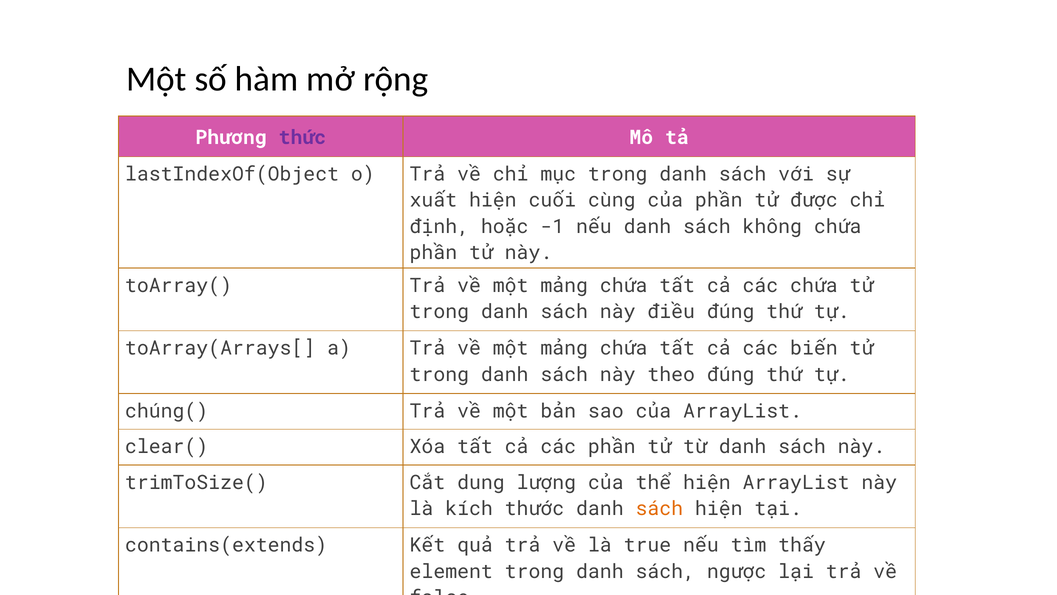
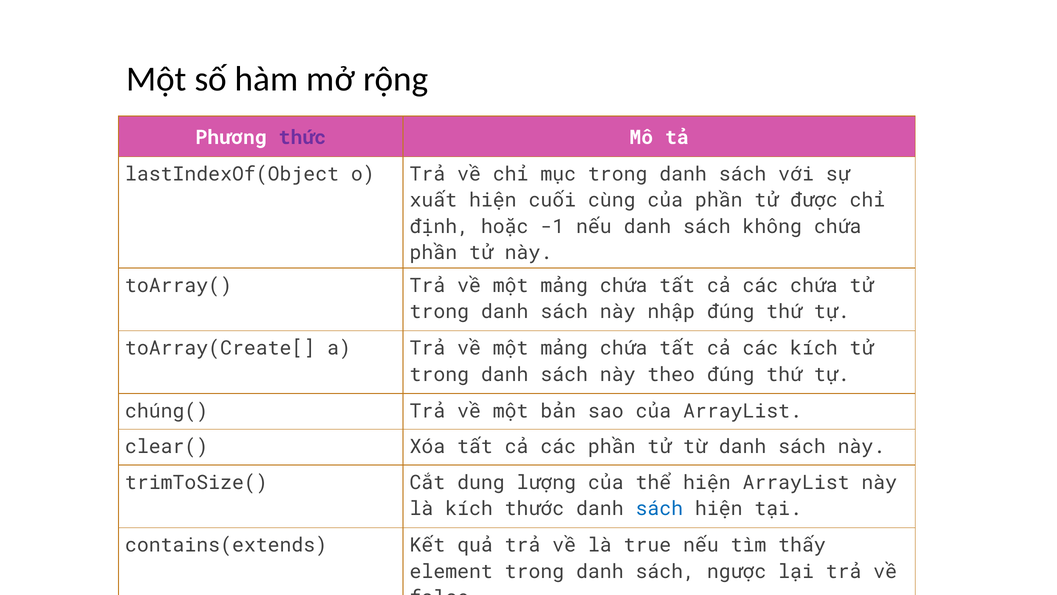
điều: điều -> nhập (671, 312)
toArray(Arrays[: toArray(Arrays[ -> toArray(Create[ (220, 348)
các biến: biến -> kích (814, 348)
sách colour: orange -> blue (659, 508)
